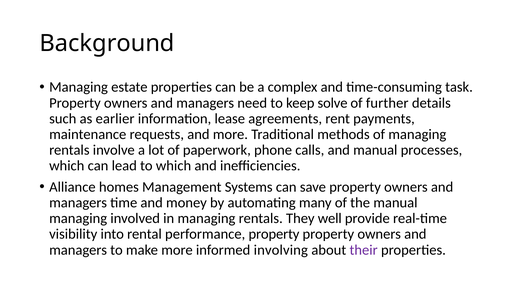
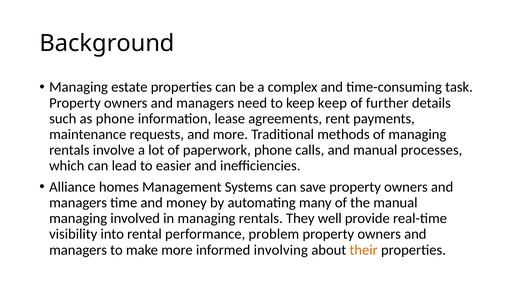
keep solve: solve -> keep (332, 103)
as earlier: earlier -> phone (115, 119)
to which: which -> easier (174, 166)
performance property: property -> problem (274, 234)
their colour: purple -> orange (364, 250)
